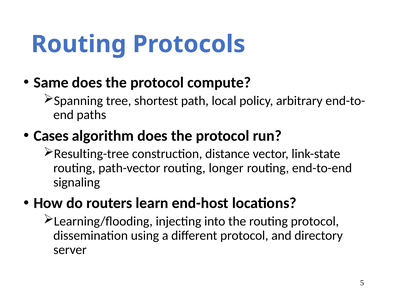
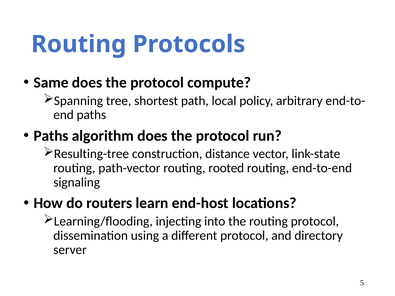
Cases: Cases -> Paths (51, 136)
longer: longer -> rooted (226, 168)
